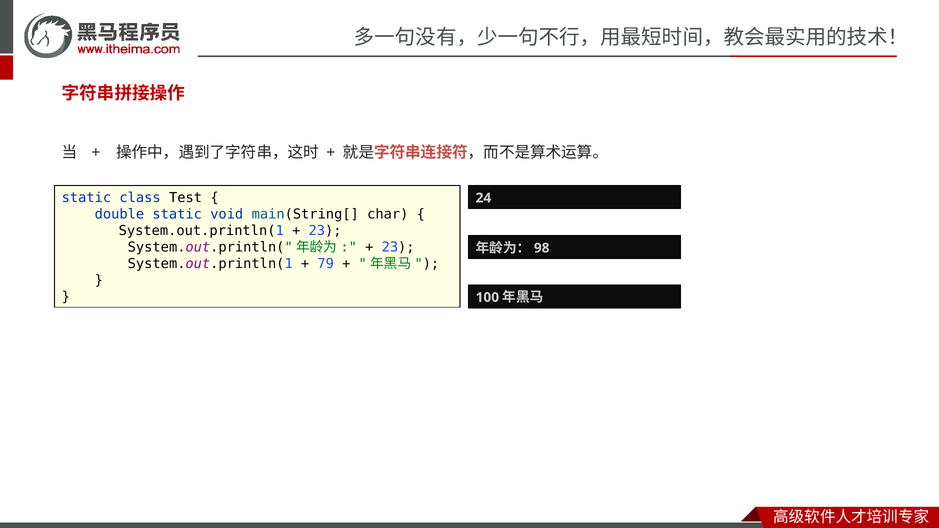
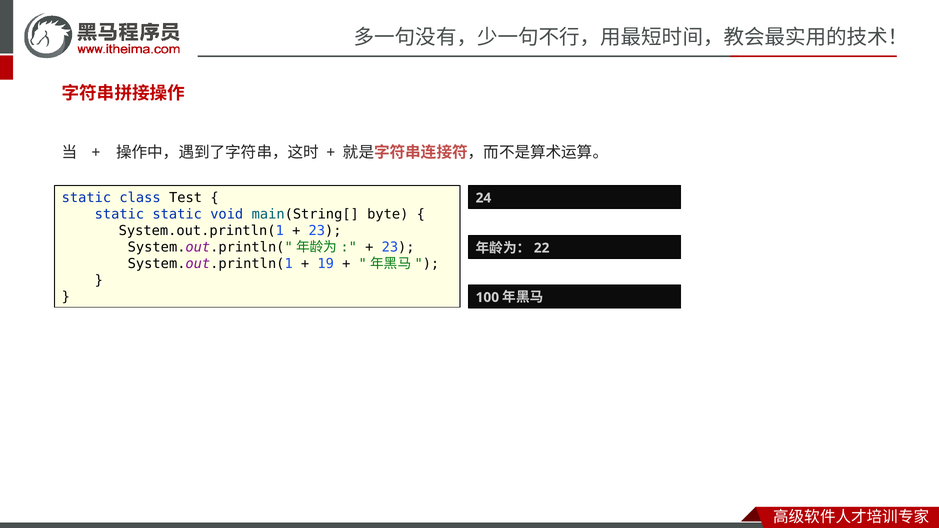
double: double -> static (119, 214)
char: char -> byte (388, 214)
98: 98 -> 22 (542, 248)
79: 79 -> 19 (326, 264)
